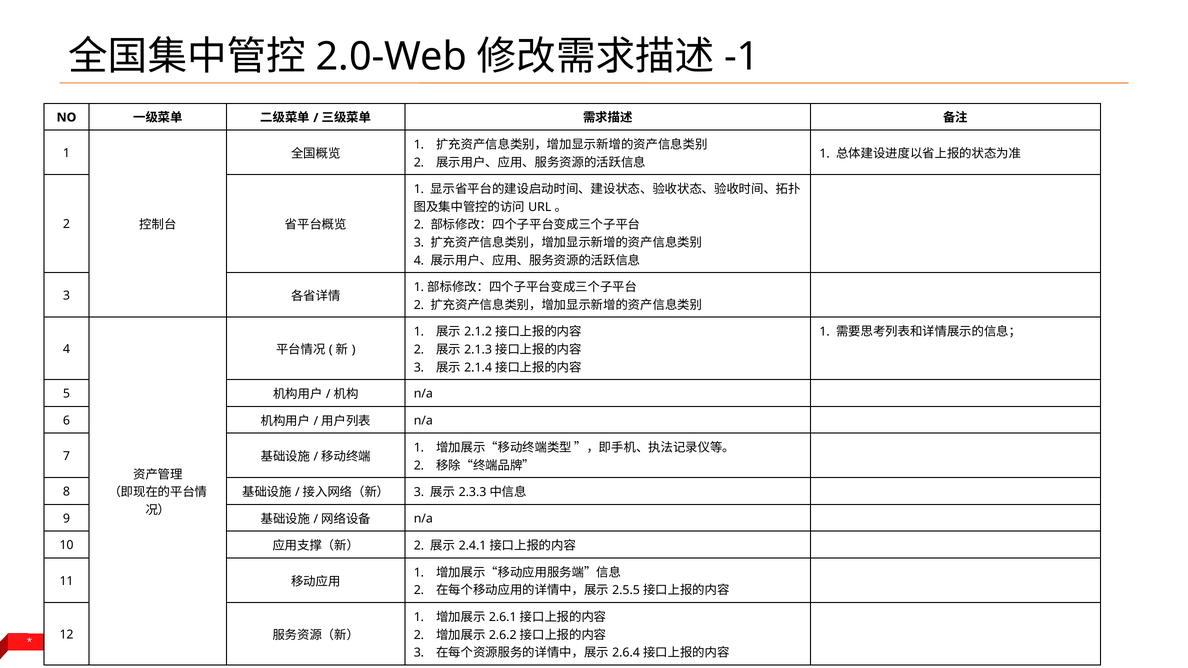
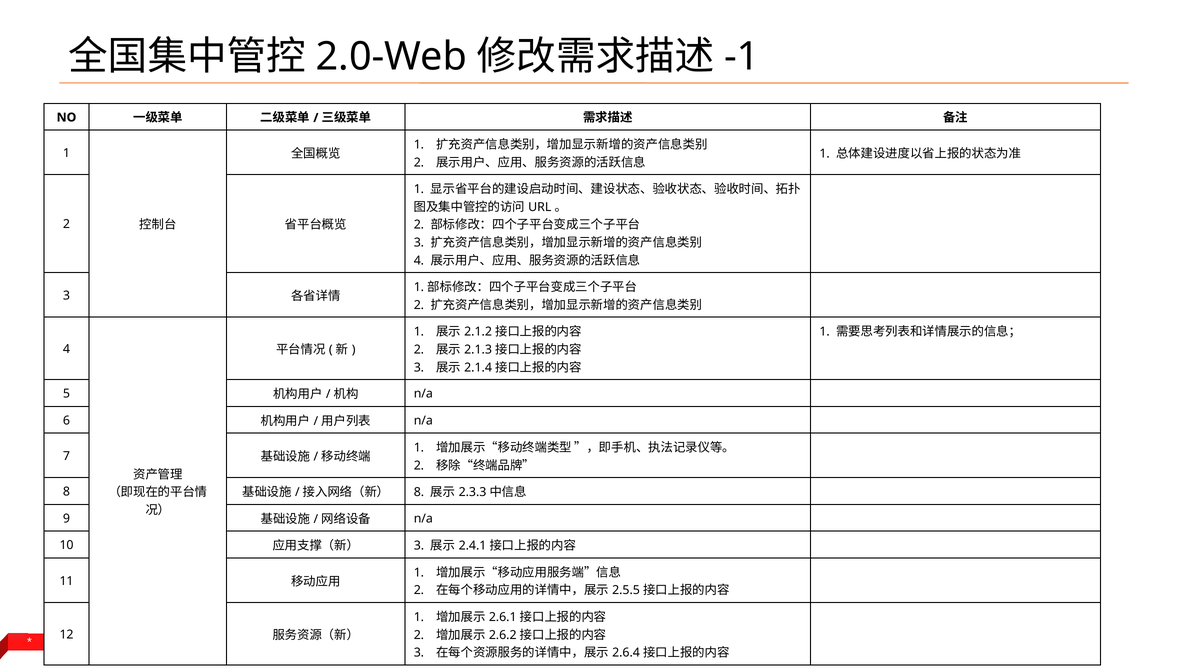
3: 3 -> 8 (419, 493)
2: 2 -> 3 (419, 546)
